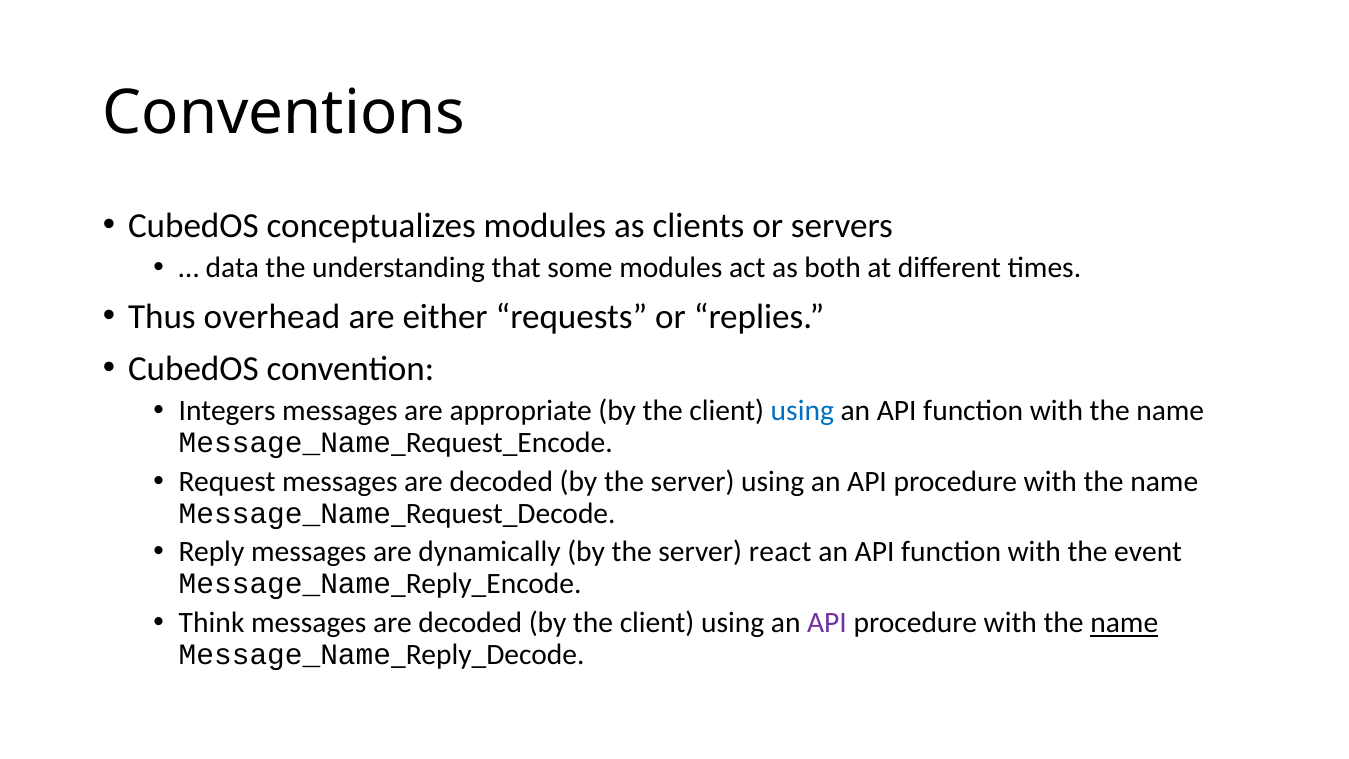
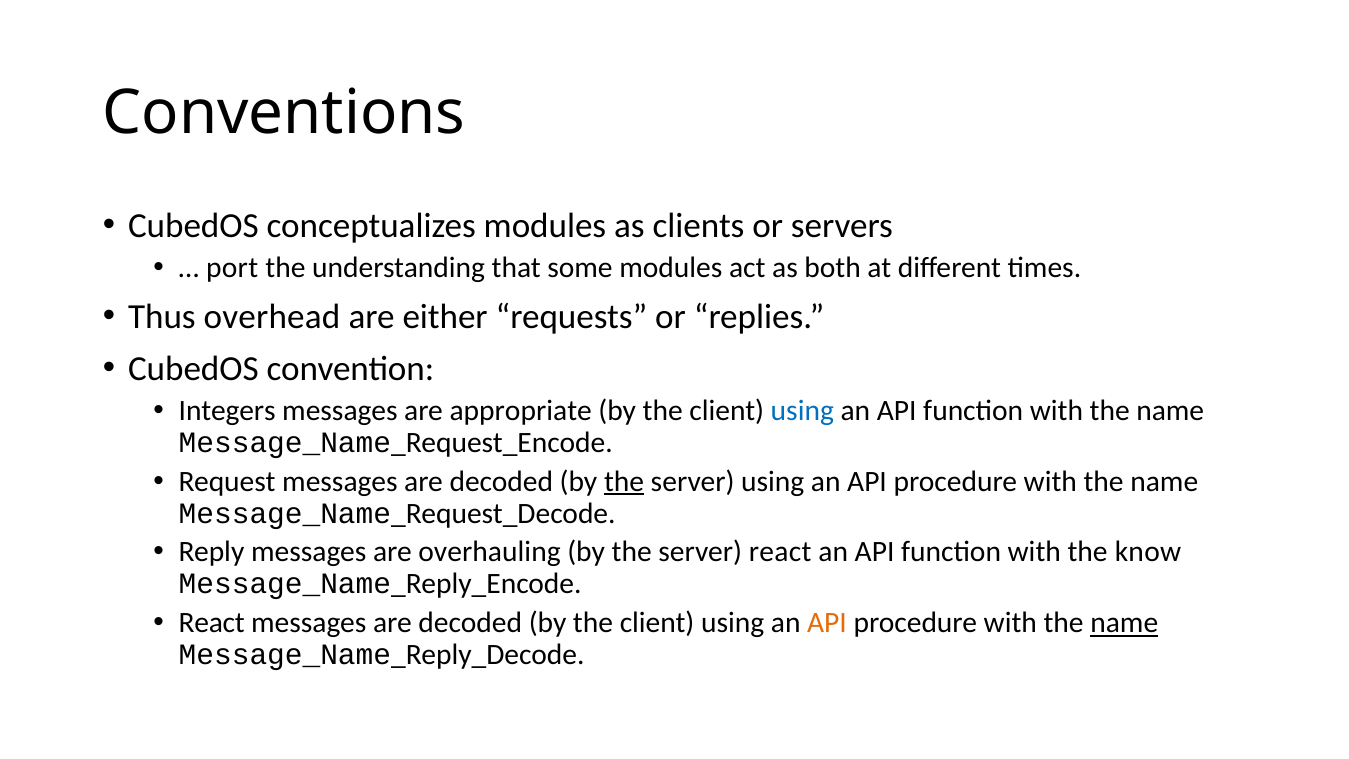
data: data -> port (232, 268)
the underline: none -> present (624, 481)
dynamically: dynamically -> overhauling (490, 552)
event: event -> know (1148, 552)
Think: Think -> React (212, 623)
API colour: purple -> orange (827, 623)
